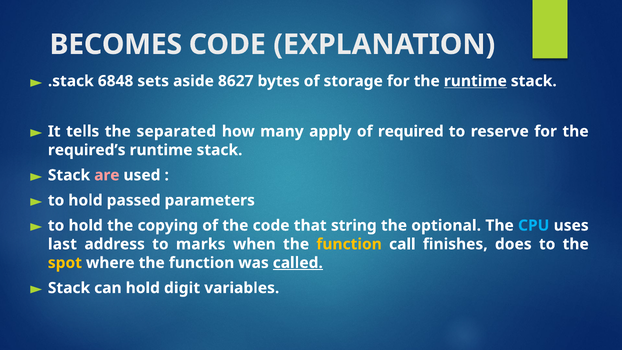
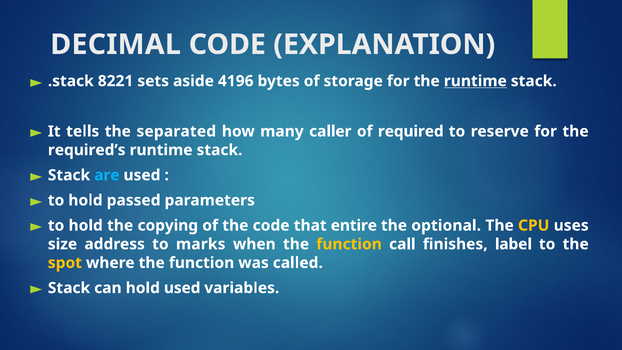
BECOMES: BECOMES -> DECIMAL (116, 45)
6848: 6848 -> 8221 (116, 81)
8627: 8627 -> 4196 (236, 81)
apply: apply -> caller (330, 131)
are colour: pink -> light blue (107, 175)
string: string -> entire (354, 225)
CPU colour: light blue -> yellow (534, 225)
last: last -> size (63, 244)
does: does -> label (513, 244)
called underline: present -> none (298, 263)
hold digit: digit -> used (182, 288)
